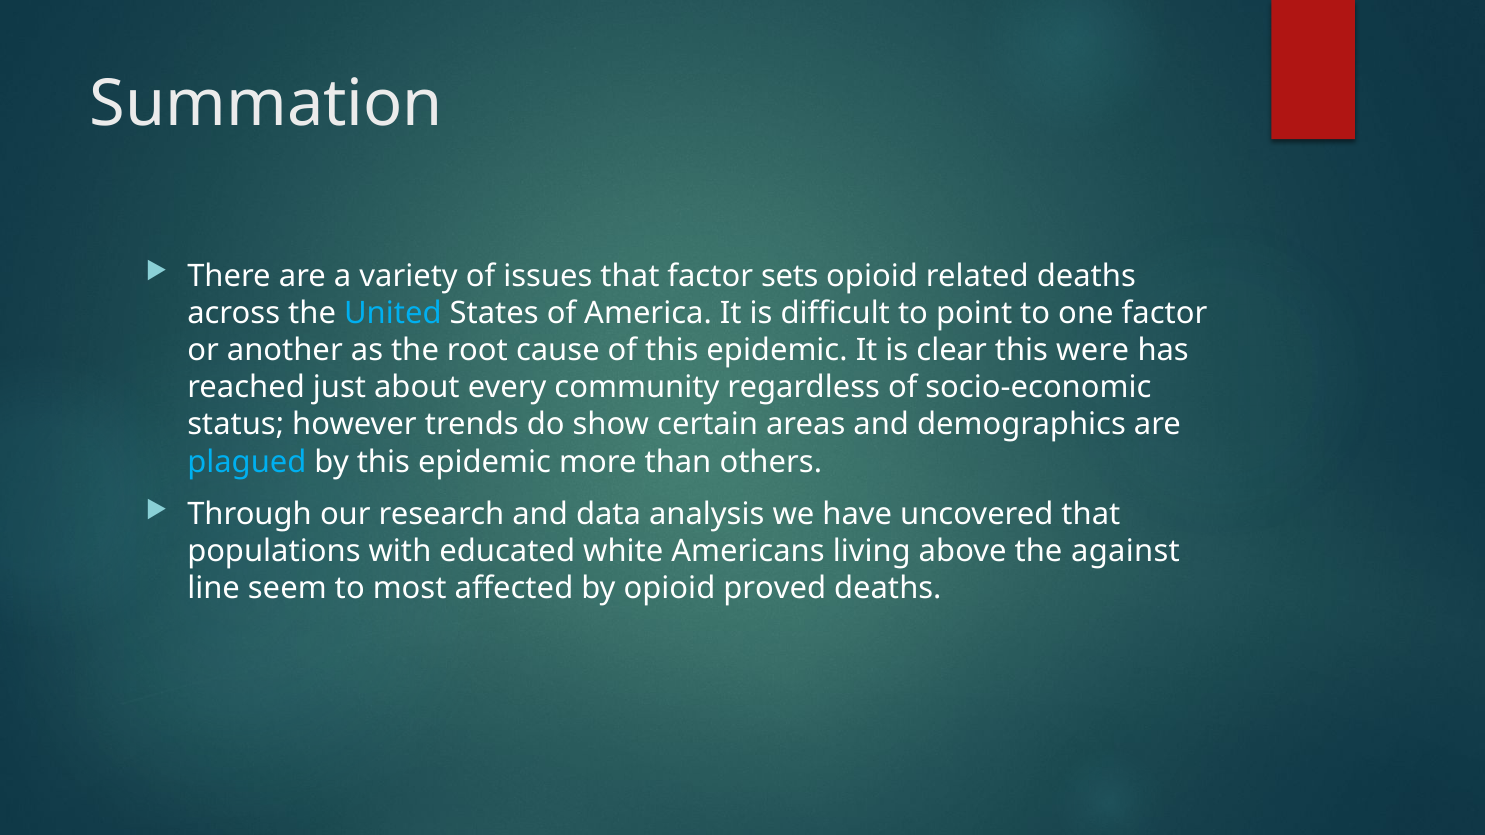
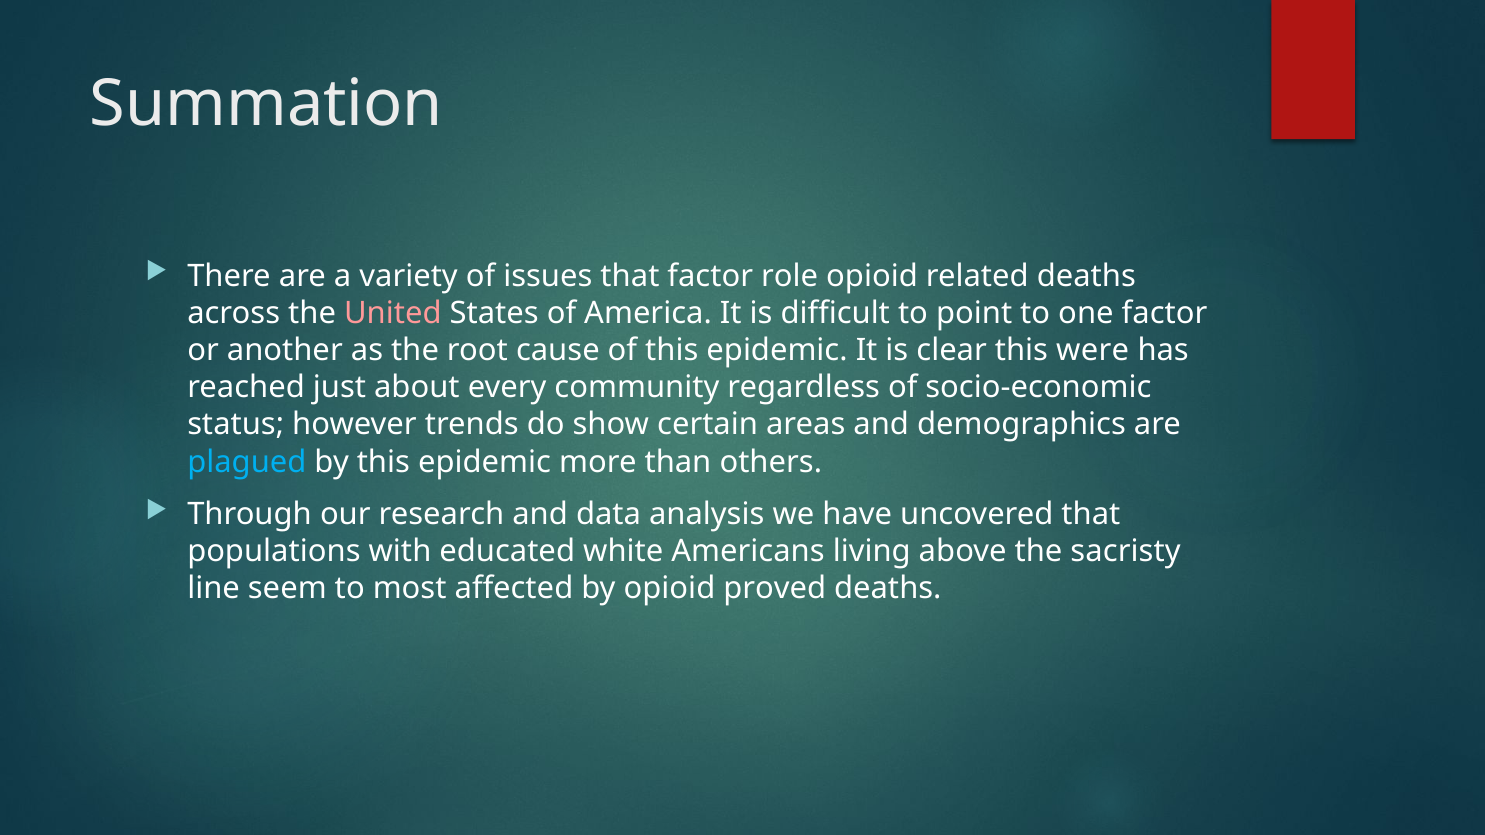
sets: sets -> role (790, 276)
United colour: light blue -> pink (393, 314)
against: against -> sacristy (1126, 552)
